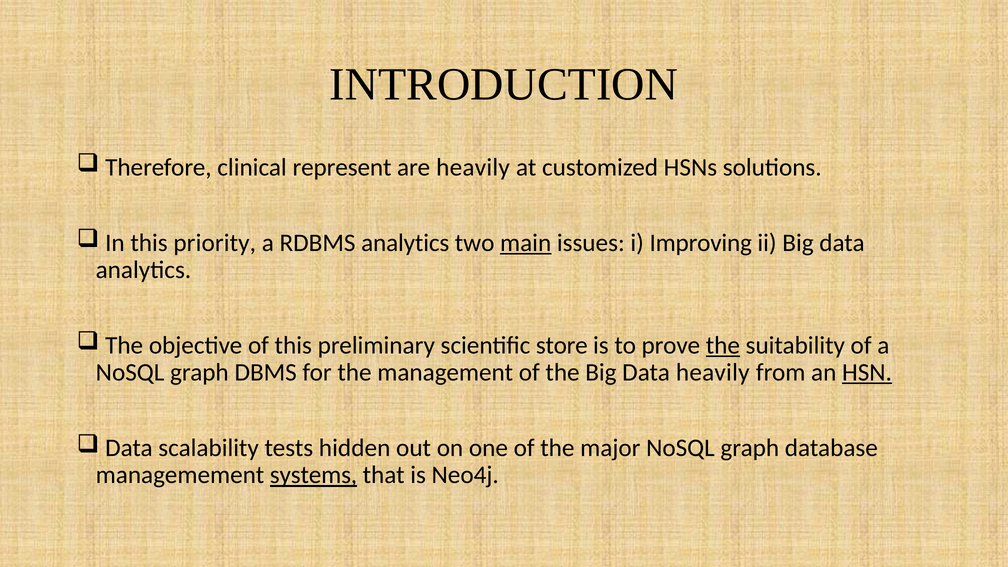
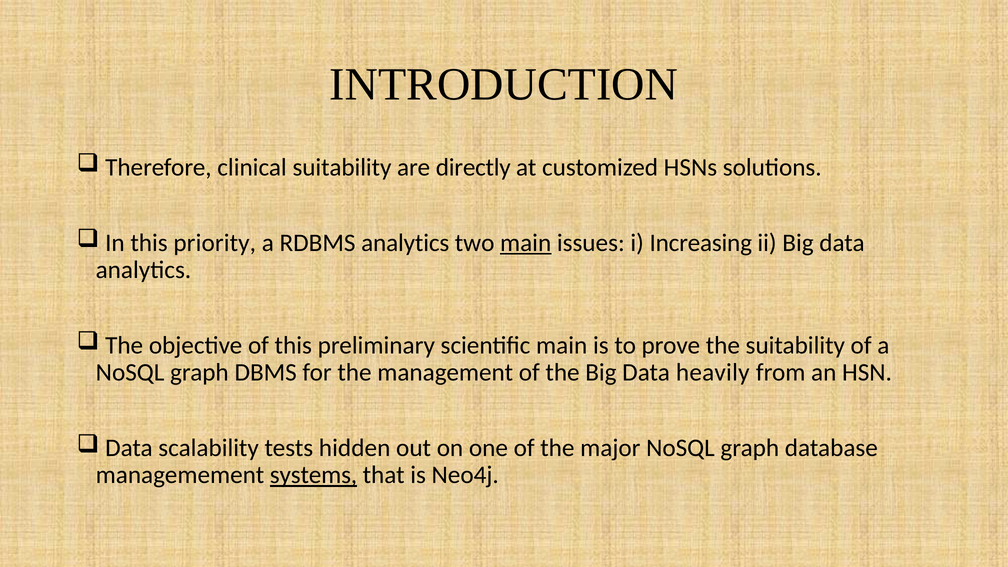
clinical represent: represent -> suitability (342, 167)
are heavily: heavily -> directly (473, 167)
Improving: Improving -> Increasing (701, 243)
scientific store: store -> main (562, 345)
the underline: present -> none (723, 345)
HSN underline: present -> none (867, 373)
